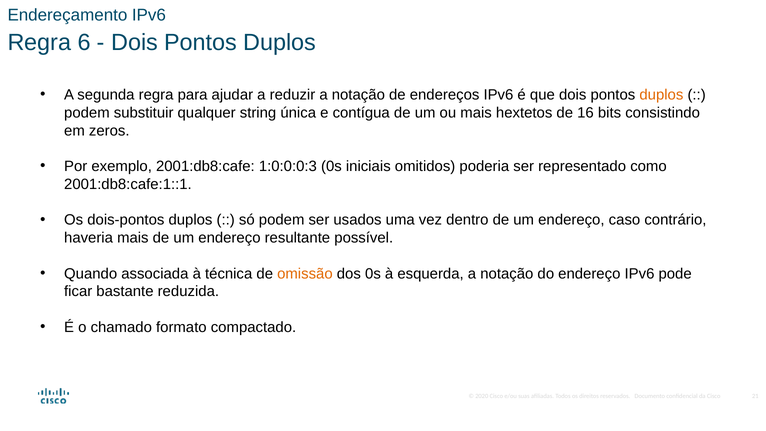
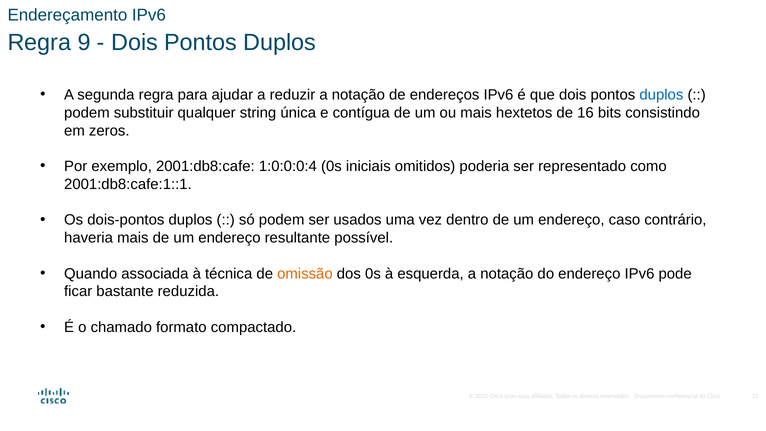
6: 6 -> 9 (84, 42)
duplos colour: orange -> blue (661, 95)
1:0:0:0:3: 1:0:0:0:3 -> 1:0:0:0:4 (288, 166)
